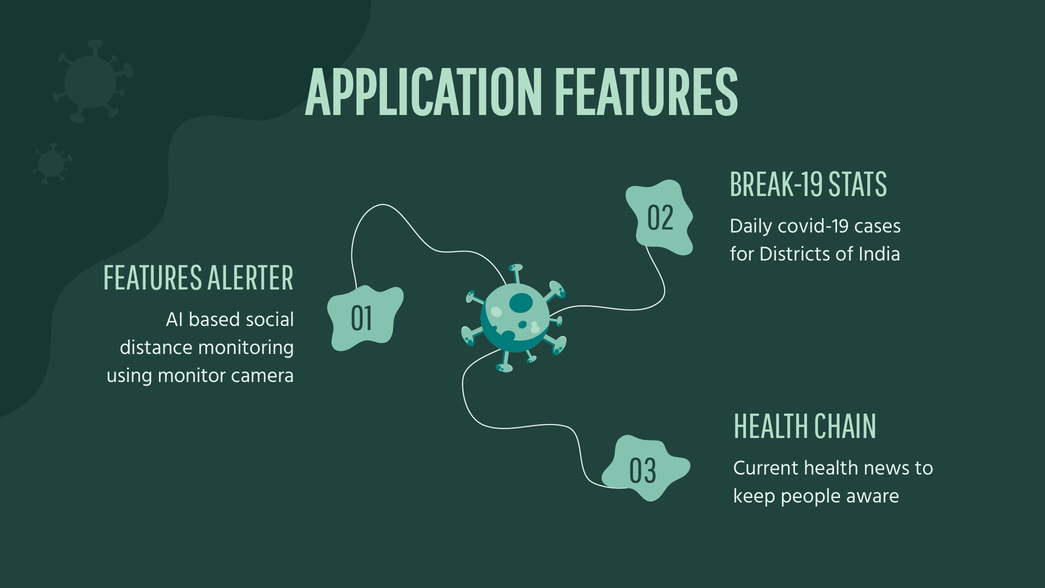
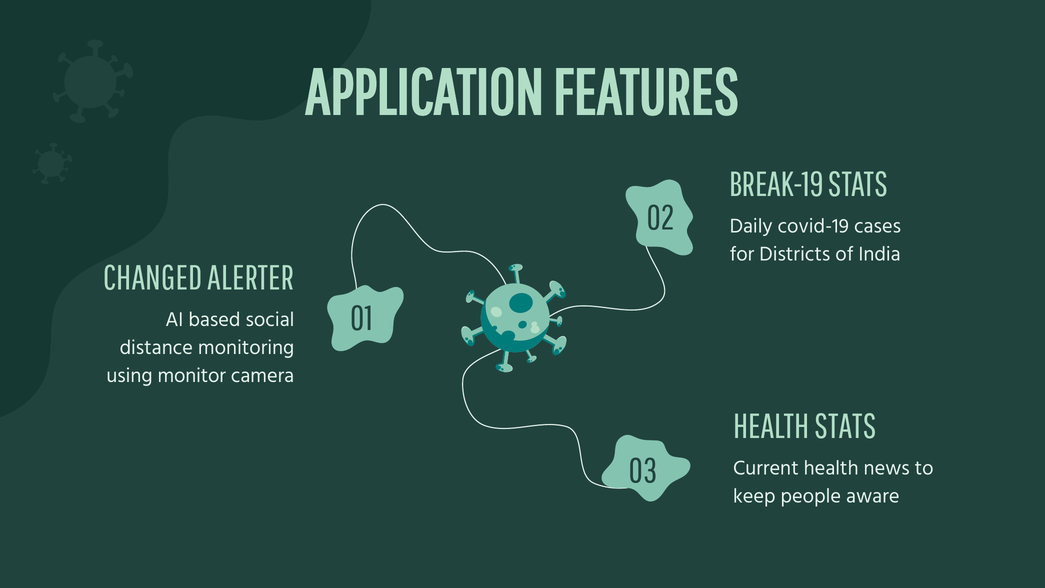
FEATURES: FEATURES -> CHANGED (153, 278)
HEALTH CHAIN: CHAIN -> STATS (846, 427)
